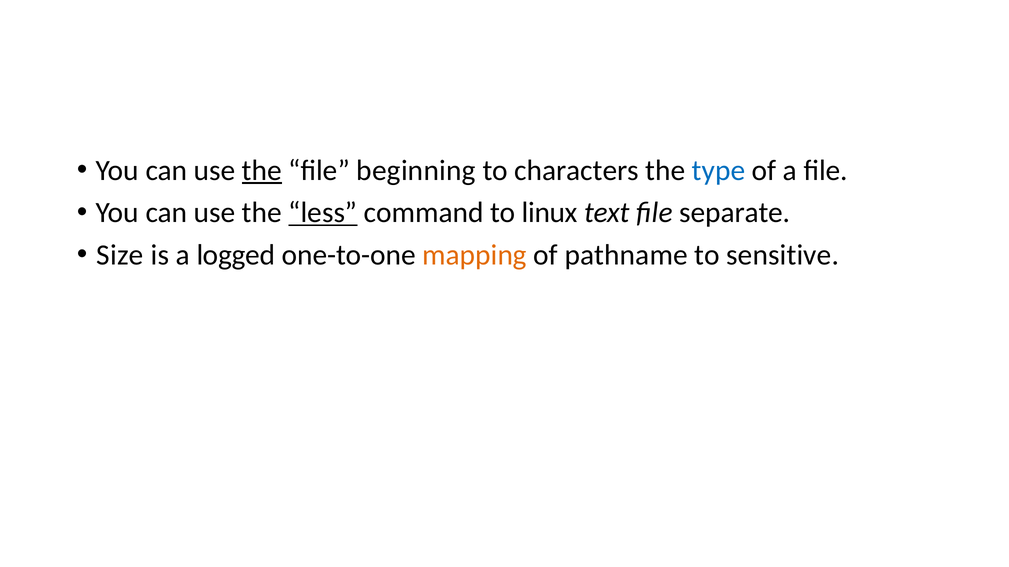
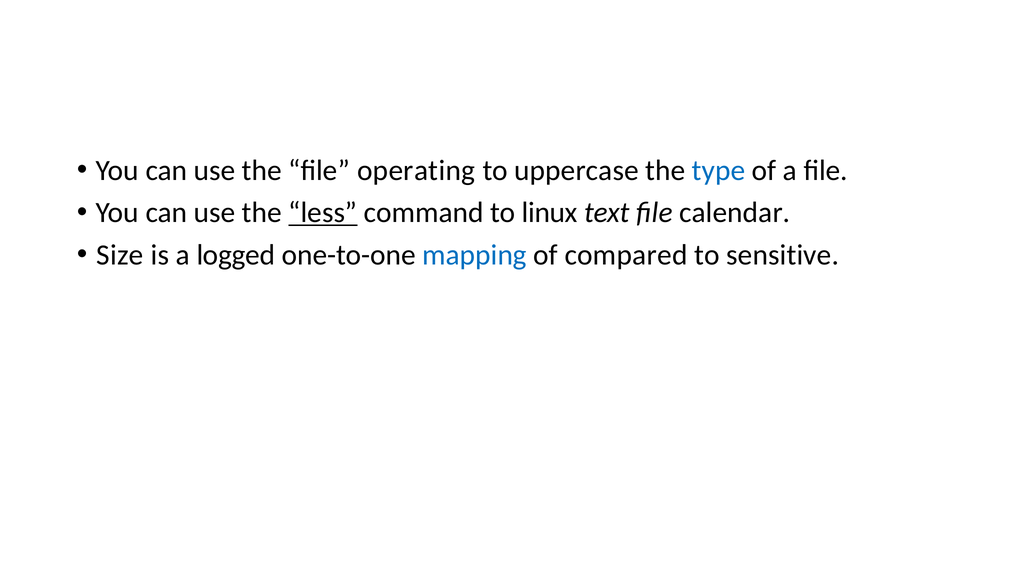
the underline: present -> none (262, 171)
beginning: beginning -> operating (416, 171)
characters: characters -> uppercase (577, 171)
separate: separate -> calendar (735, 213)
mapping colour: orange -> blue (475, 255)
pathname: pathname -> compared (626, 255)
